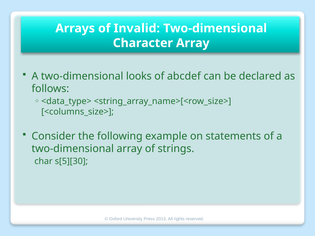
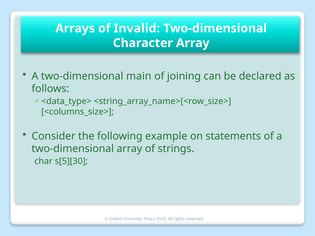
looks: looks -> main (139, 76)
abcdef: abcdef -> joining (184, 76)
